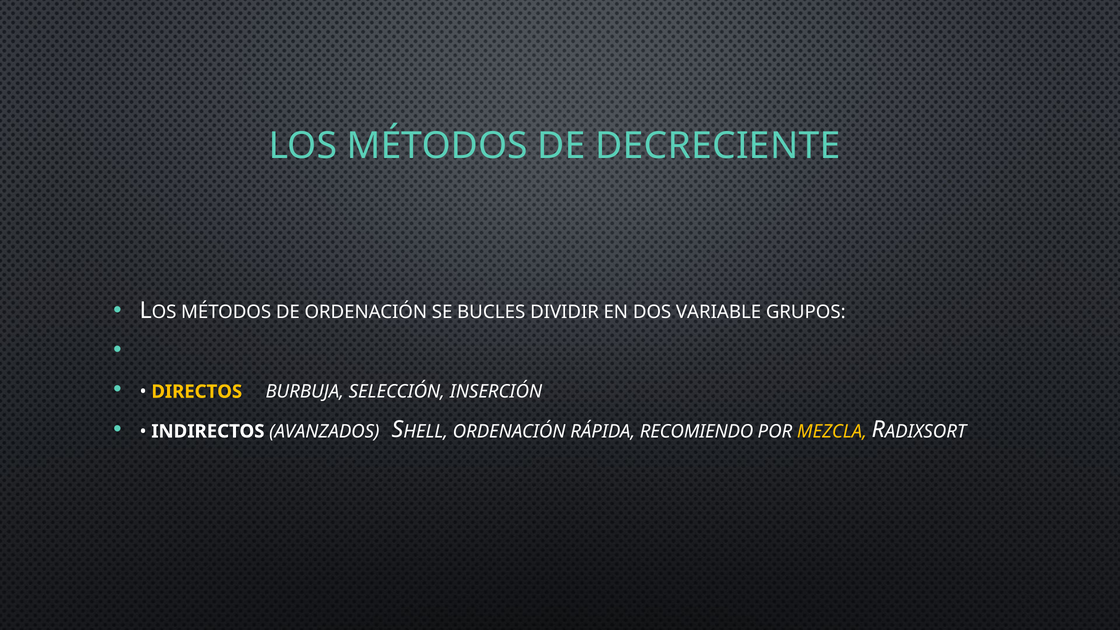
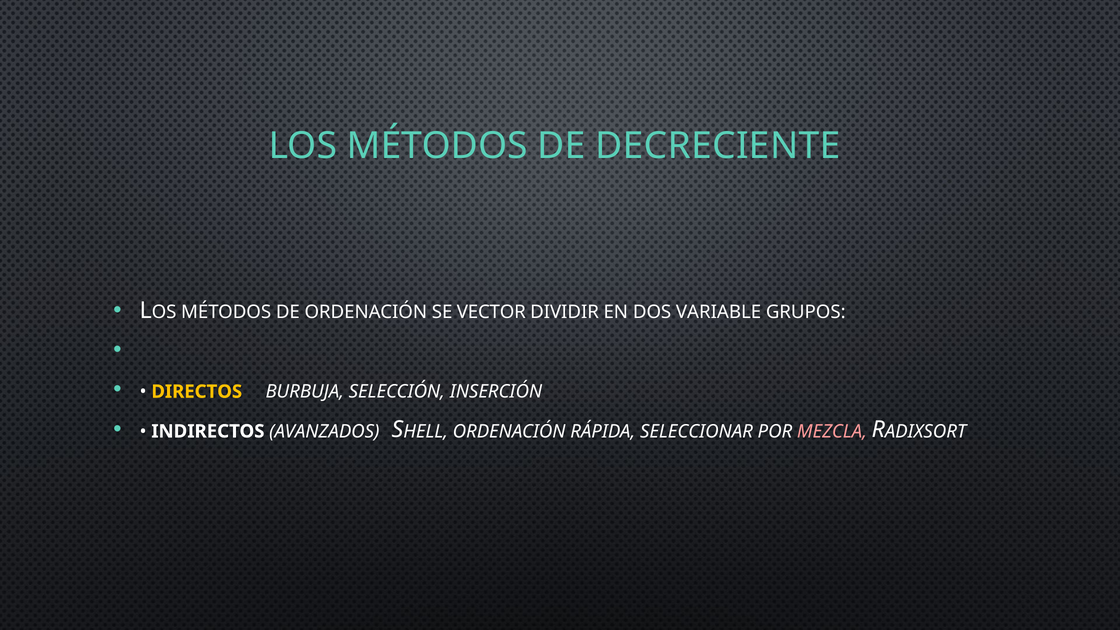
BUCLES: BUCLES -> VECTOR (491, 312)
RECOMIENDO: RECOMIENDO -> SELECCIONAR (696, 431)
MEZCLA colour: yellow -> pink (832, 431)
